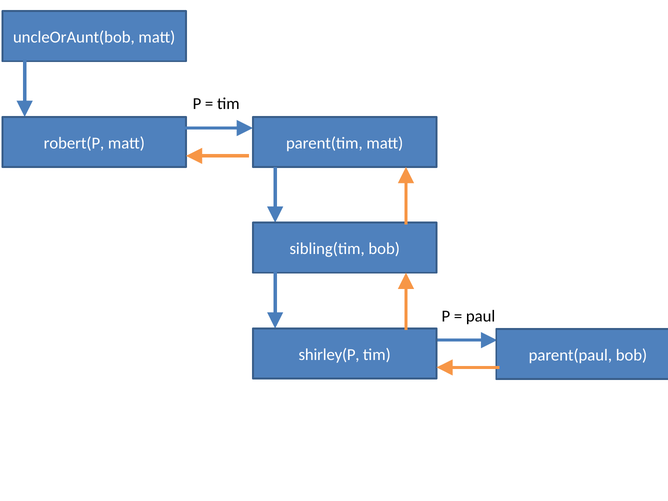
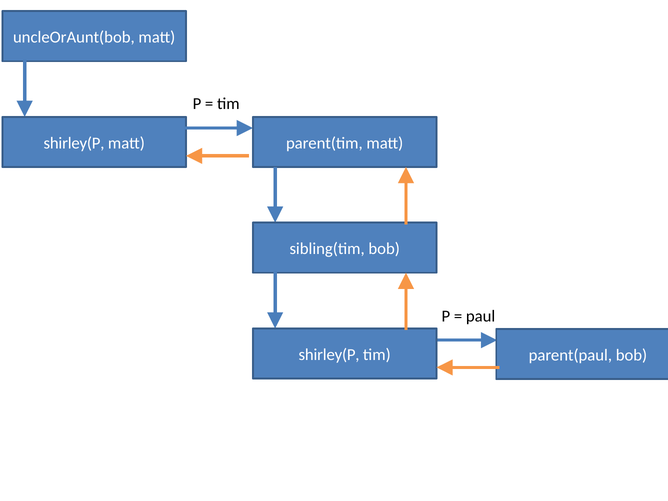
robert(P: robert(P -> shirley(P (74, 143)
